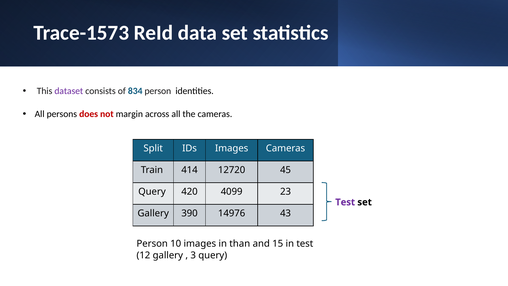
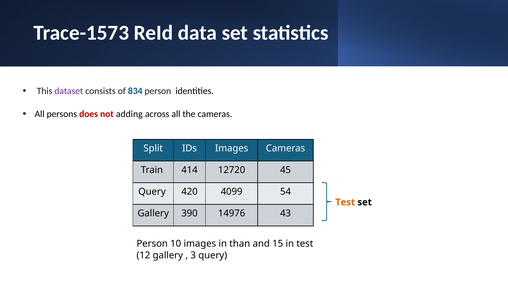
margin: margin -> adding (129, 114)
23: 23 -> 54 (286, 191)
Test colour: purple -> orange (345, 202)
